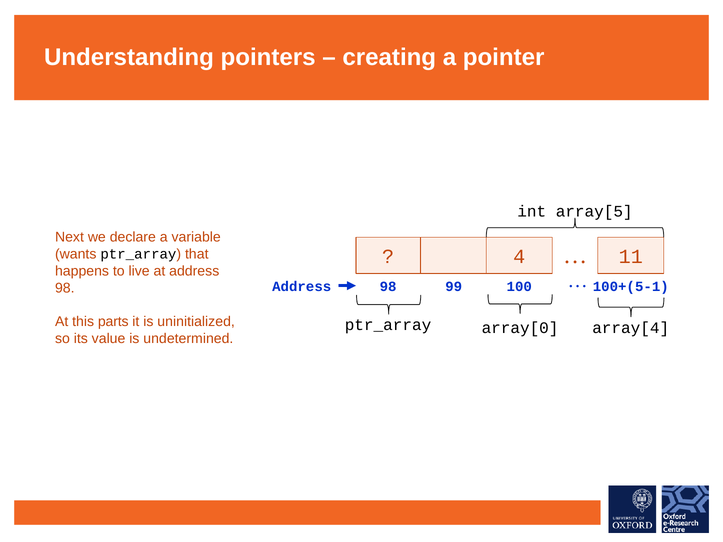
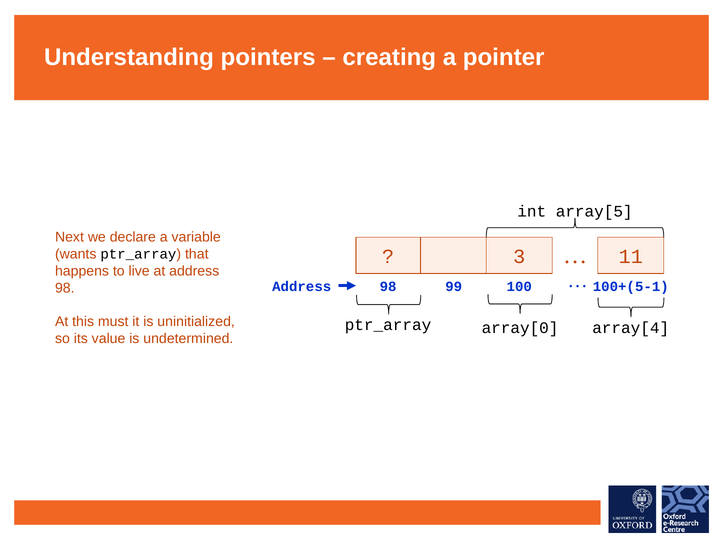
4: 4 -> 3 (519, 257)
parts: parts -> must (113, 322)
